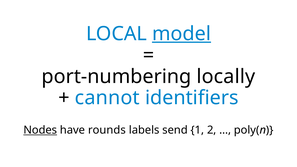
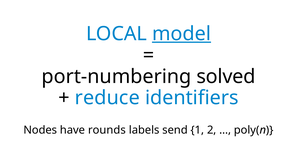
locally: locally -> solved (226, 76)
cannot: cannot -> reduce (107, 98)
Nodes underline: present -> none (40, 130)
